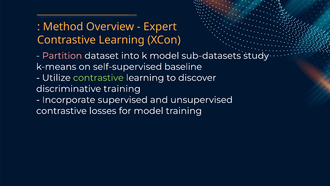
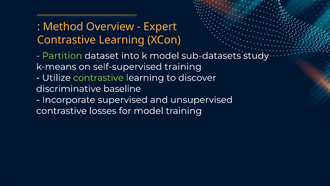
Partition colour: pink -> light green (62, 56)
self-supervised baseline: baseline -> training (183, 67)
discriminative training: training -> baseline (122, 89)
